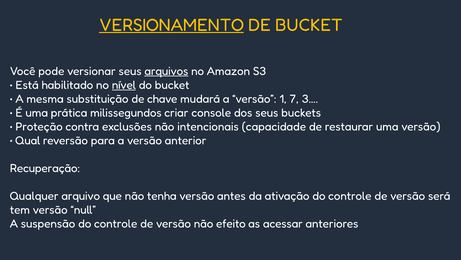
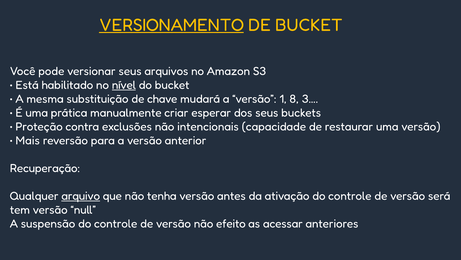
arquivos underline: present -> none (166, 71)
7: 7 -> 8 (294, 99)
milissegundos: milissegundos -> manualmente (126, 112)
console: console -> esperar (211, 112)
Qual: Qual -> Mais (28, 140)
arquivo underline: none -> present (81, 195)
